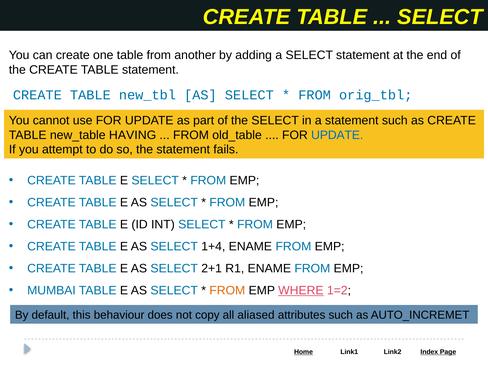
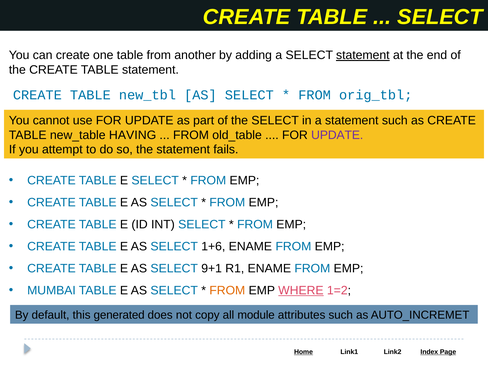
statement underline: none -> present (363, 55)
UPDATE colour: blue -> purple (337, 135)
1+4: 1+4 -> 1+6 (213, 246)
2+1: 2+1 -> 9+1 (212, 268)
behaviour: behaviour -> generated (119, 315)
aliased: aliased -> module (256, 315)
